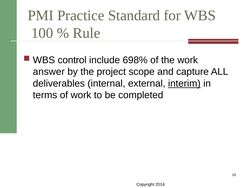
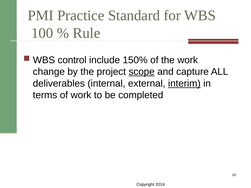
698%: 698% -> 150% (135, 60)
answer: answer -> change (49, 72)
scope underline: none -> present (142, 72)
